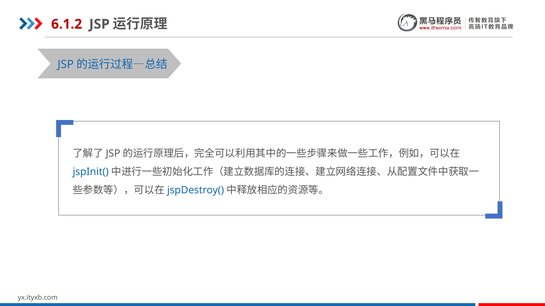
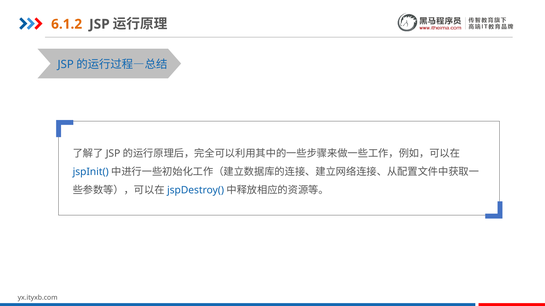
6.1.2 colour: red -> orange (67, 24)
